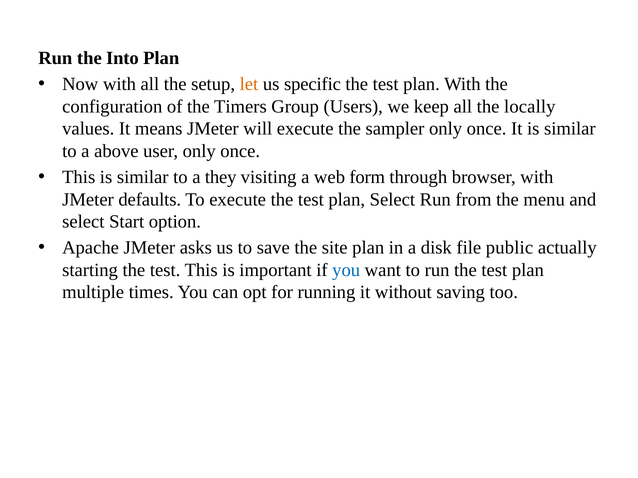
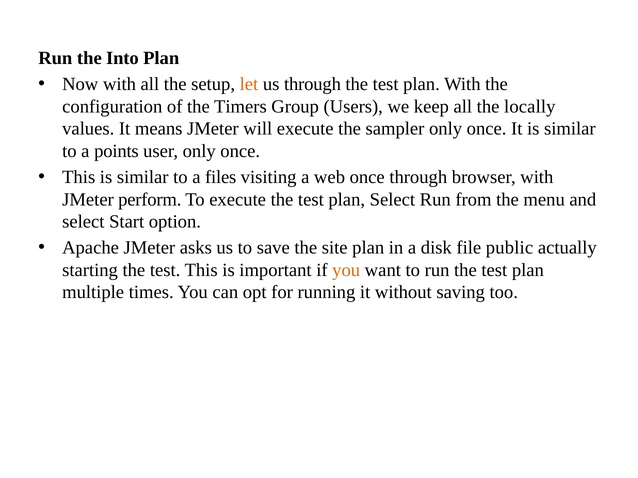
us specific: specific -> through (313, 84)
above: above -> points (116, 151)
they: they -> files (221, 177)
web form: form -> once (367, 177)
defaults: defaults -> perform (150, 200)
you colour: blue -> orange (346, 270)
